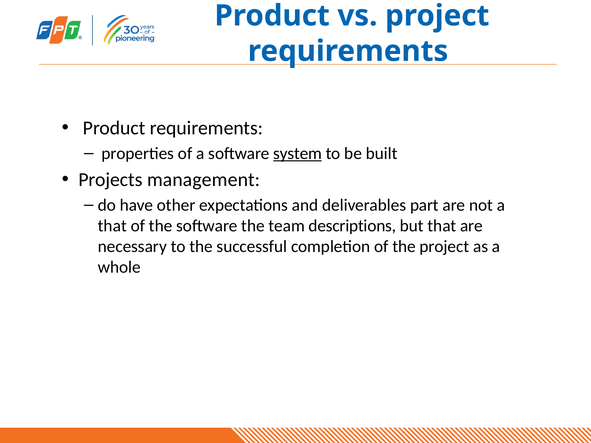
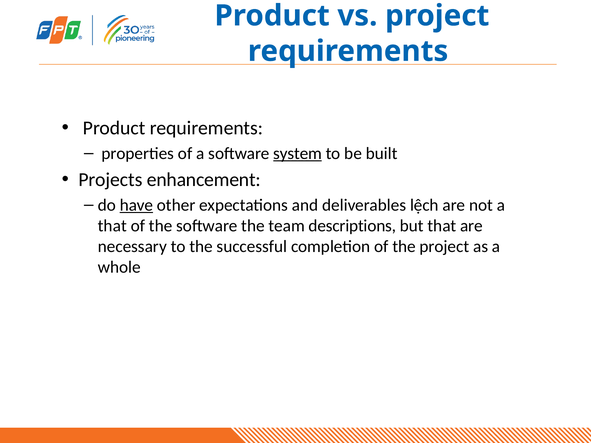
management: management -> enhancement (204, 180)
have underline: none -> present (136, 205)
part: part -> lệch (424, 205)
